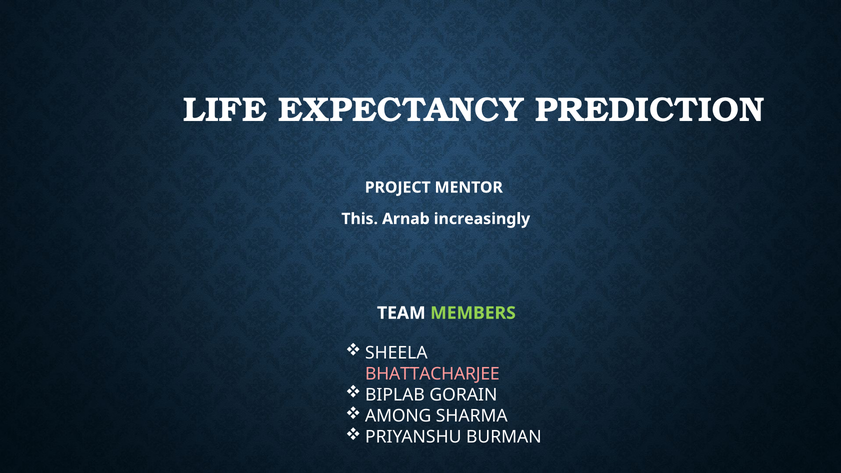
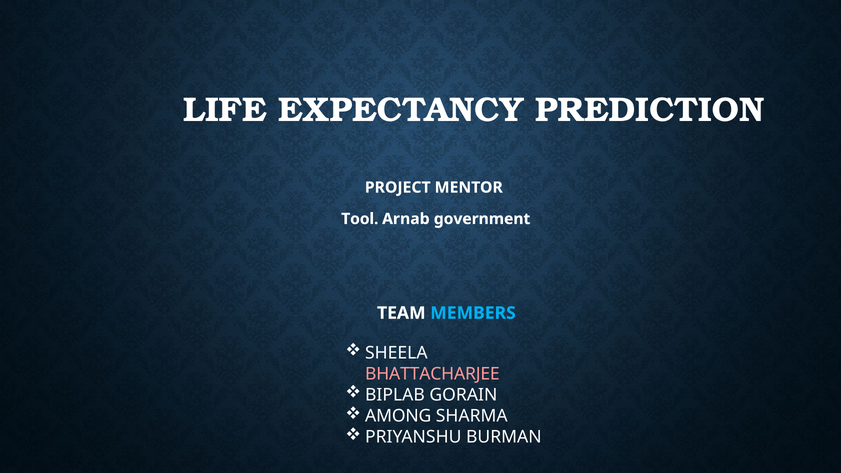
This: This -> Tool (360, 219)
increasingly: increasingly -> government (482, 219)
MEMBERS colour: light green -> light blue (473, 313)
